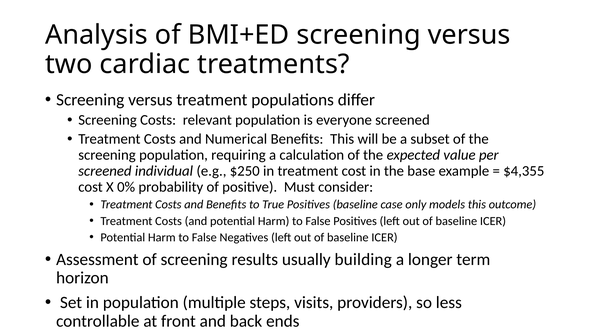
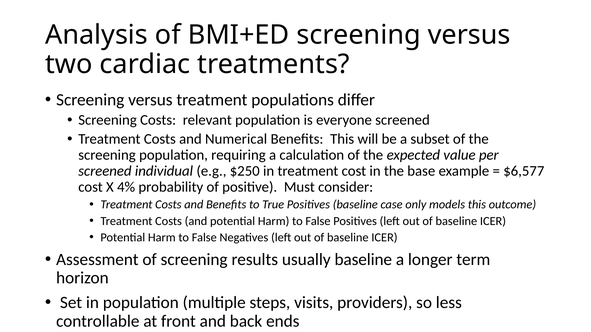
$4,355: $4,355 -> $6,577 (524, 171)
0%: 0% -> 4% (126, 187)
usually building: building -> baseline (363, 260)
